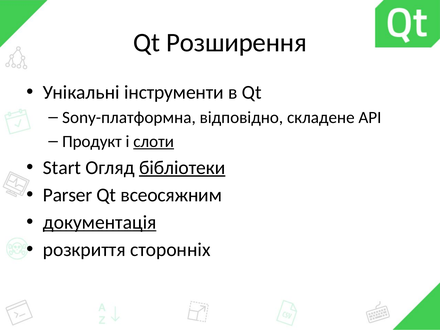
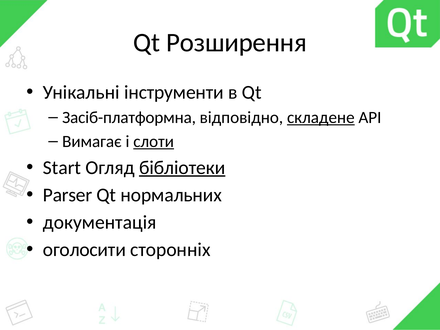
Sony-платформна: Sony-платформна -> Засіб-платформна (129, 118)
складене underline: none -> present (321, 118)
Продукт: Продукт -> Вимагає (92, 142)
всеосяжним: всеосяжним -> нормальних (171, 195)
документація underline: present -> none (100, 222)
розкриття: розкриття -> оголосити (84, 250)
